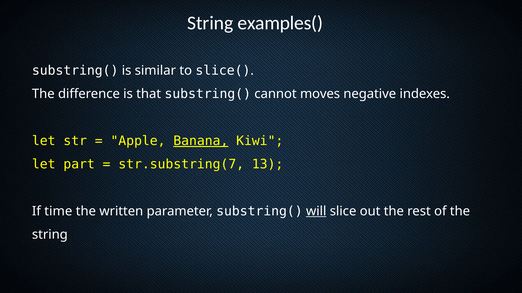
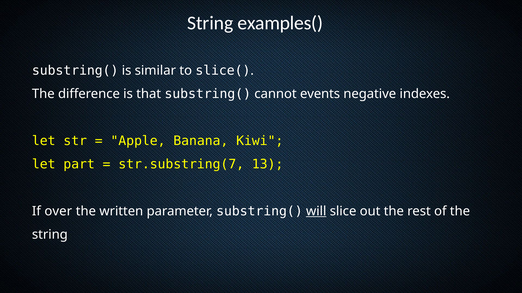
moves: moves -> events (320, 94)
Banana underline: present -> none (201, 141)
time: time -> over (58, 212)
